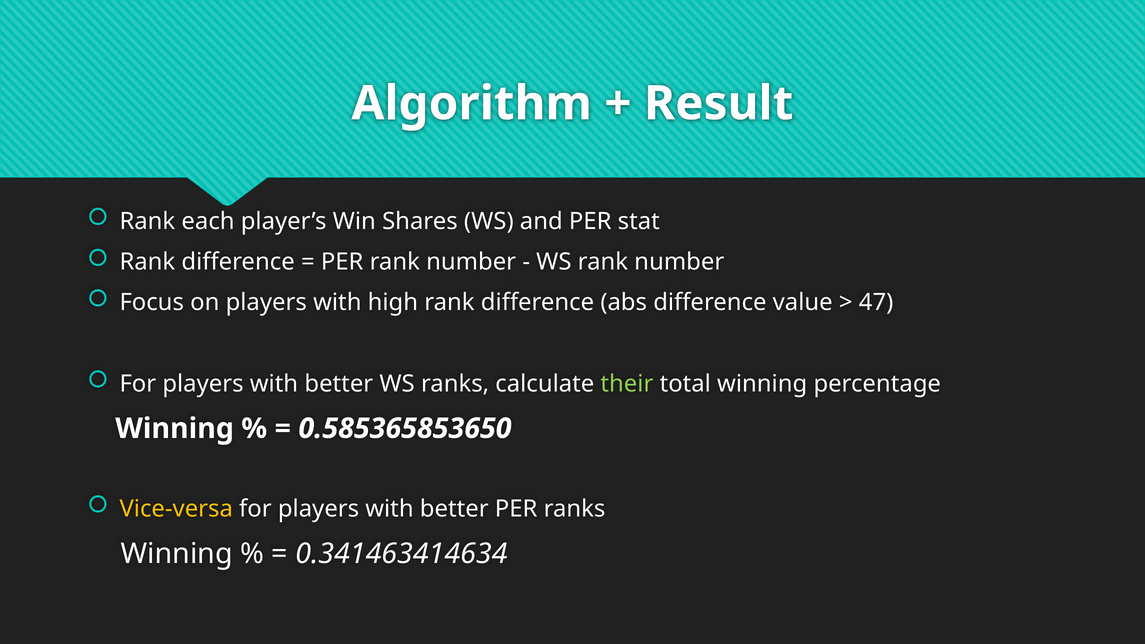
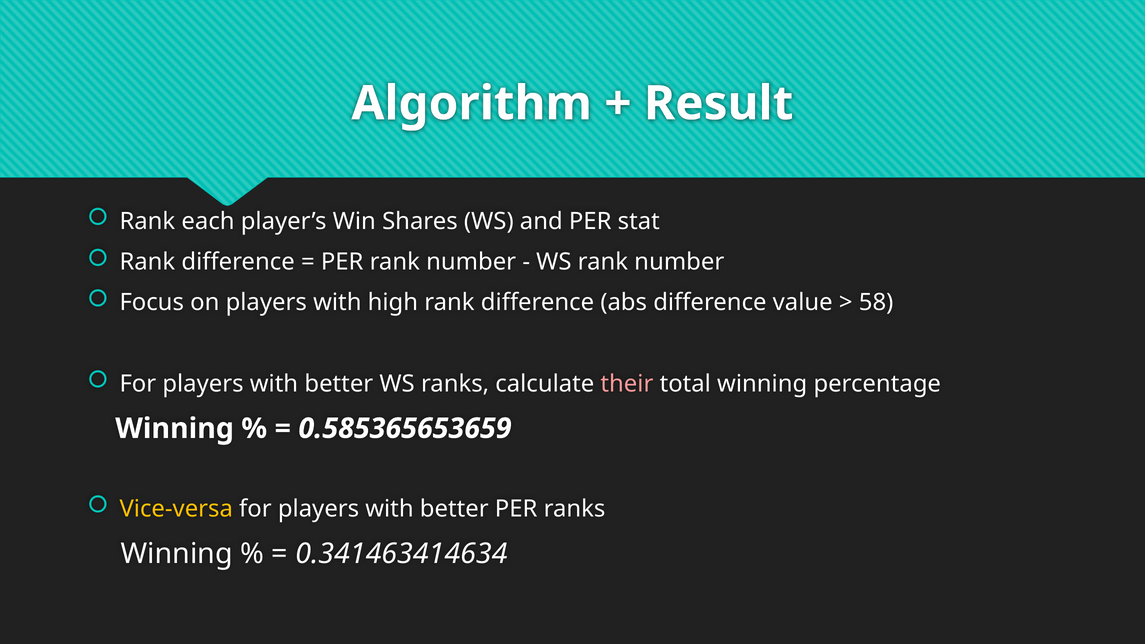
47: 47 -> 58 (876, 303)
their colour: light green -> pink (627, 384)
0.585365853650: 0.585365853650 -> 0.585365653659 (405, 429)
